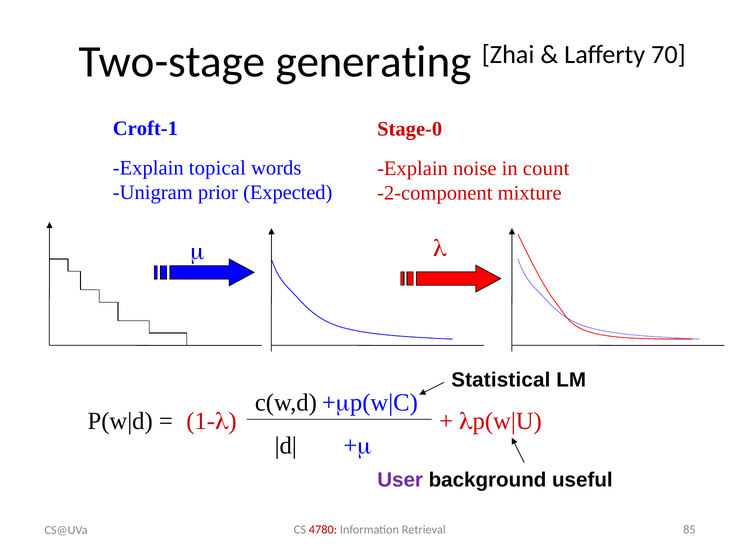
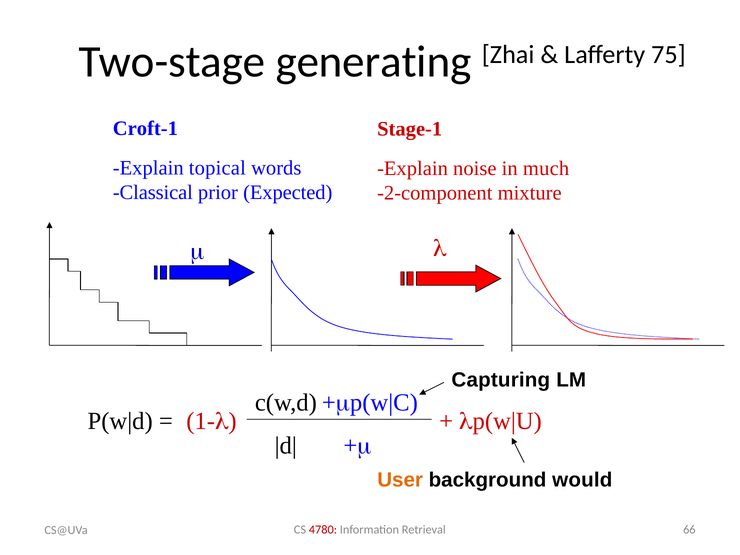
70: 70 -> 75 (668, 55)
Stage-0: Stage-0 -> Stage-1 (410, 129)
count: count -> much (546, 168)
Unigram: Unigram -> Classical (153, 193)
Statistical: Statistical -> Capturing (501, 380)
User colour: purple -> orange (400, 480)
useful: useful -> would (582, 480)
85: 85 -> 66 (689, 530)
